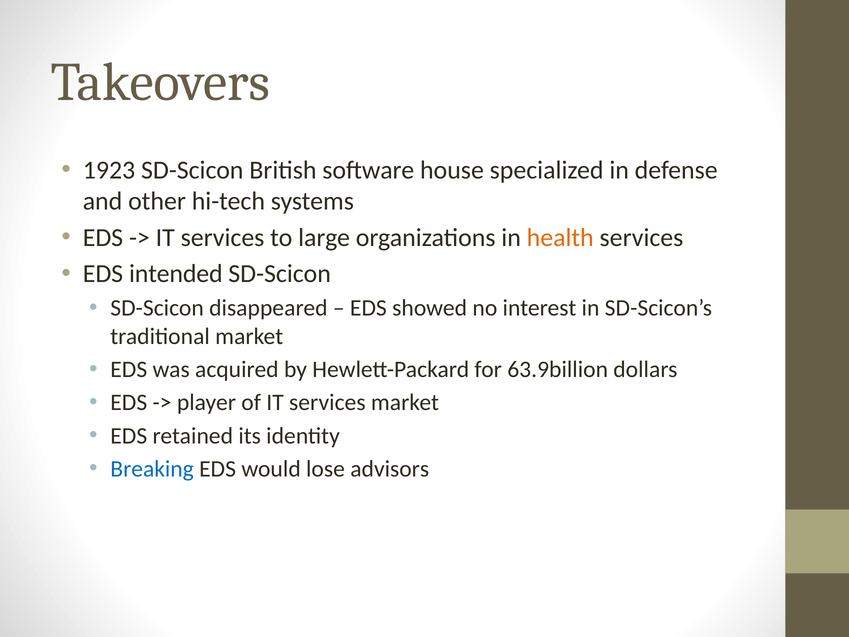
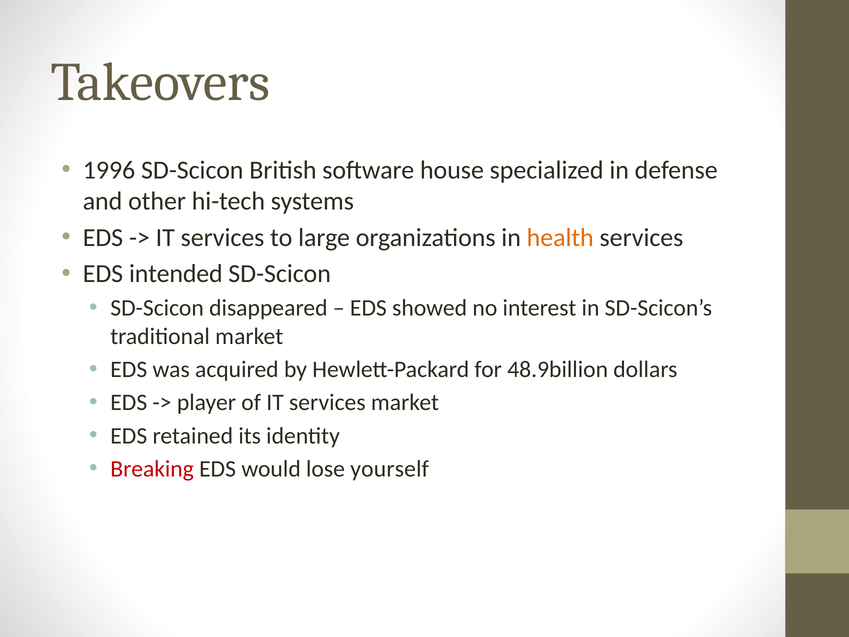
1923: 1923 -> 1996 (109, 170)
63.9billion: 63.9billion -> 48.9billion (558, 369)
Breaking colour: blue -> red (152, 469)
advisors: advisors -> yourself (390, 469)
